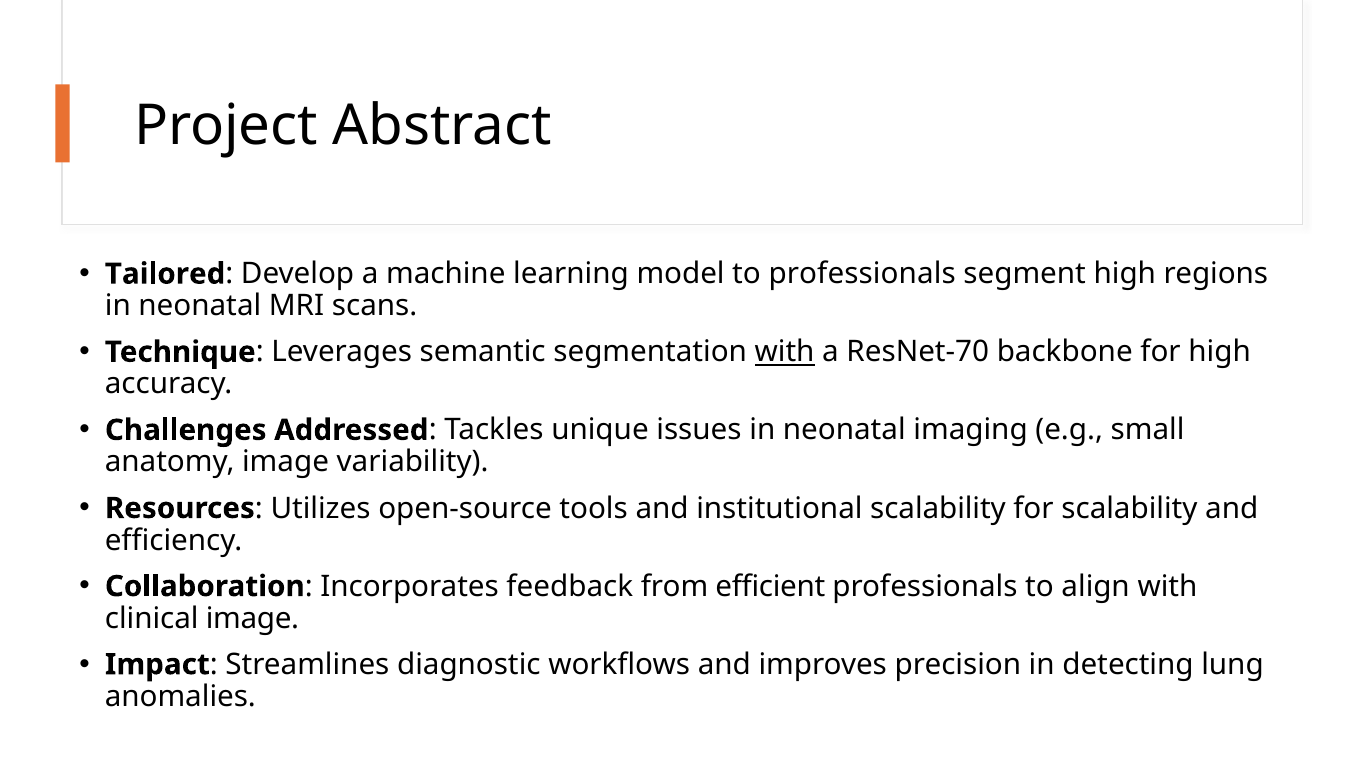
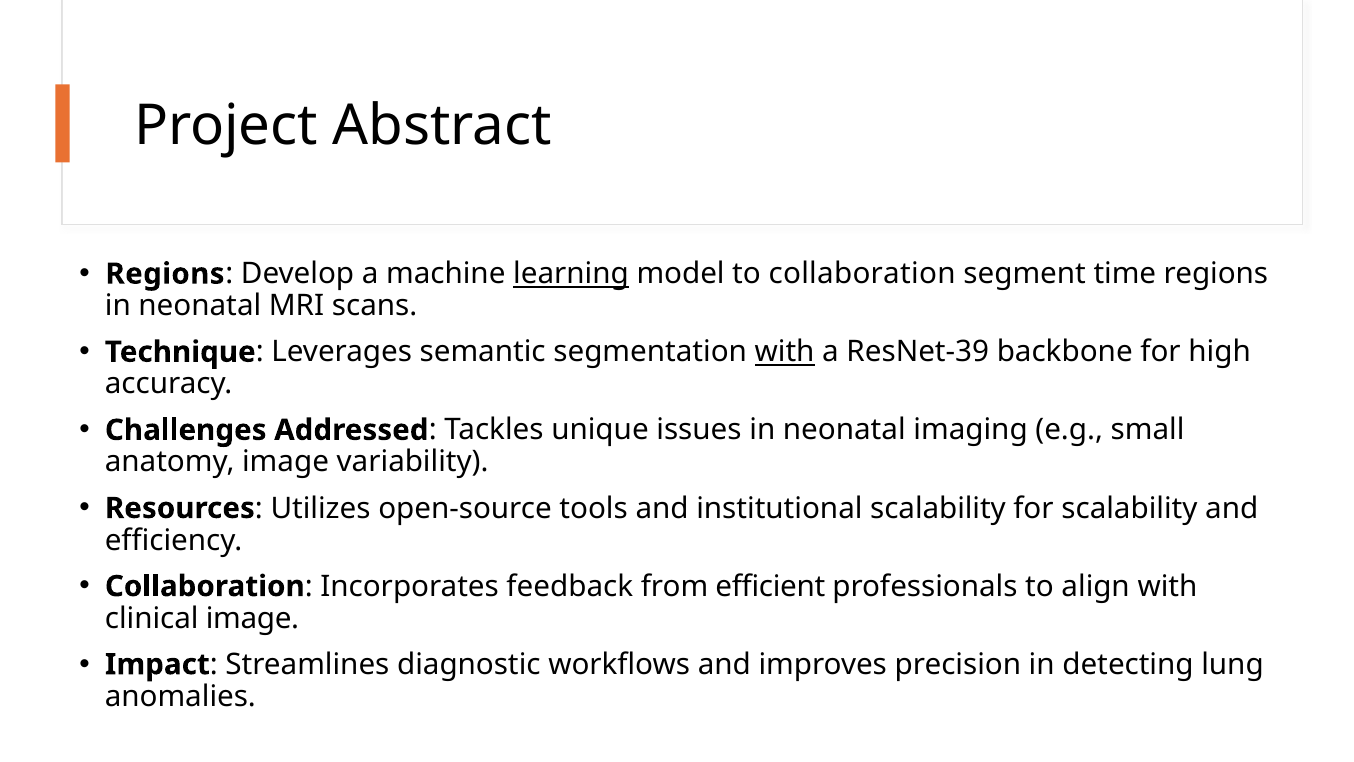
Tailored: Tailored -> Regions (165, 274)
learning underline: none -> present (571, 274)
to professionals: professionals -> collaboration (862, 274)
segment high: high -> time (1125, 274)
ResNet-70: ResNet-70 -> ResNet-39 (918, 352)
